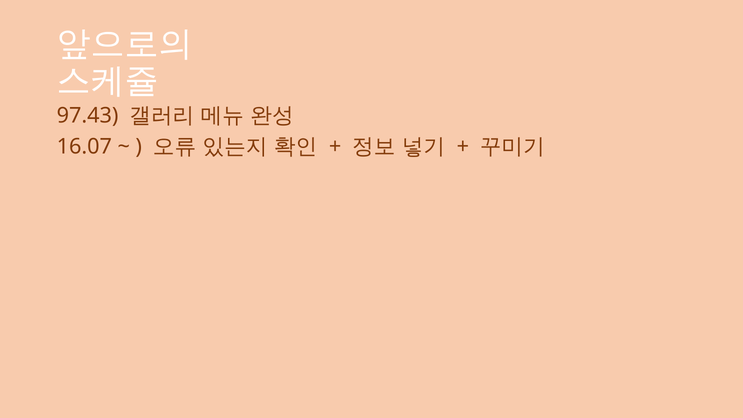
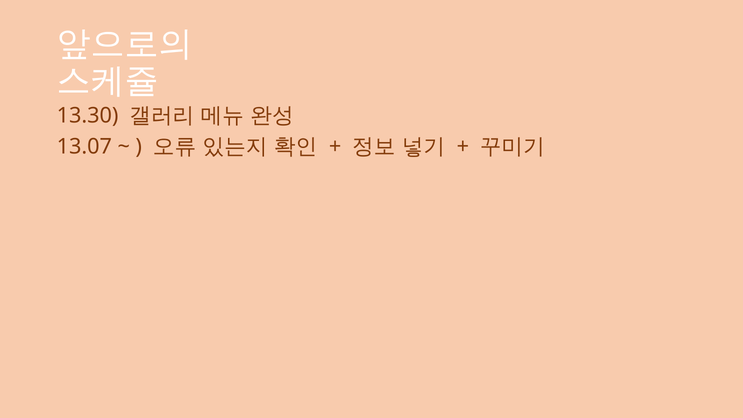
97.43: 97.43 -> 13.30 (88, 115)
16.07: 16.07 -> 13.07 (84, 147)
